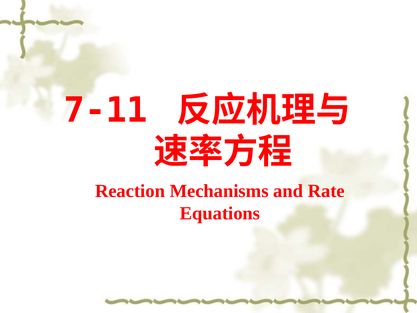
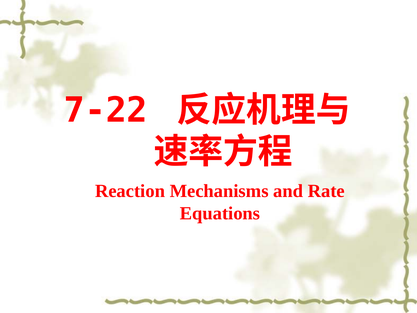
7-11: 7-11 -> 7-22 (106, 110)
